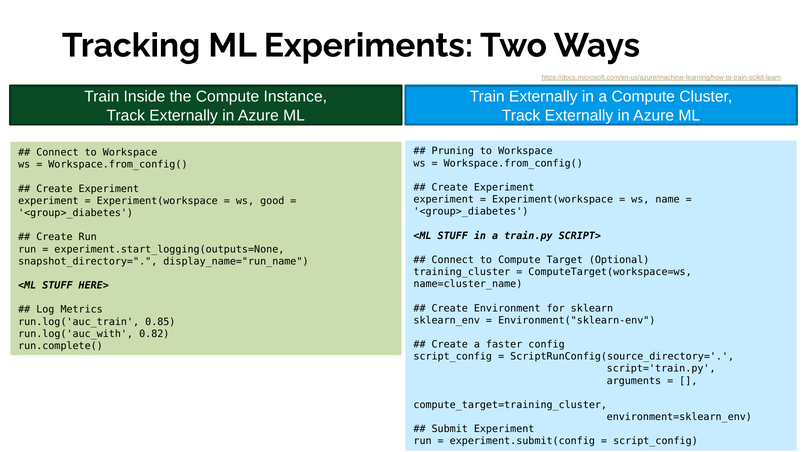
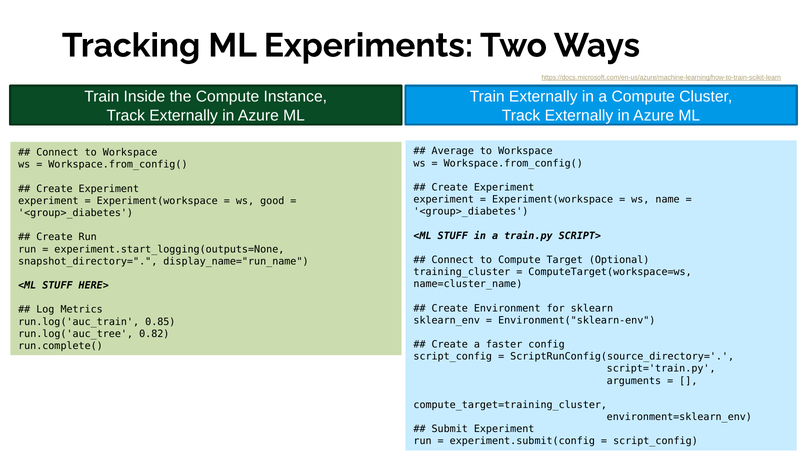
Pruning: Pruning -> Average (453, 151)
run.log('auc_with: run.log('auc_with -> run.log('auc_tree (76, 334)
